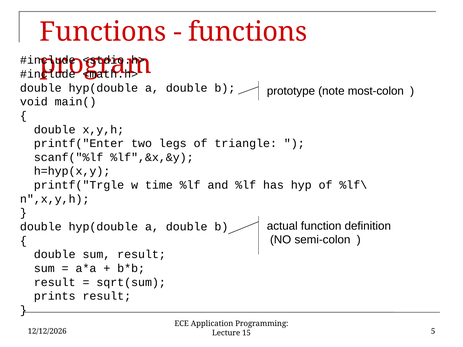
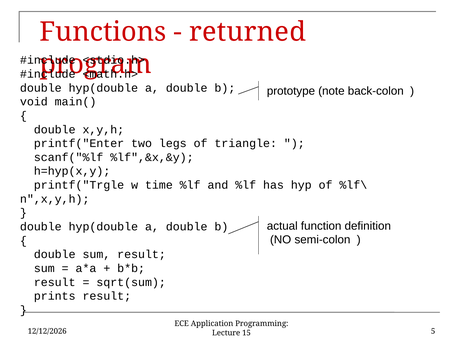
functions: functions -> returned (247, 32)
most-colon: most-colon -> back-colon (376, 91)
